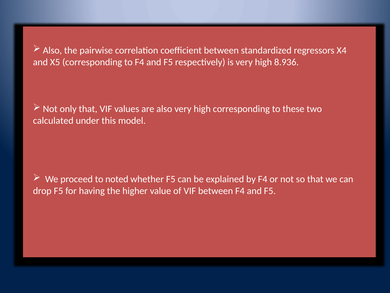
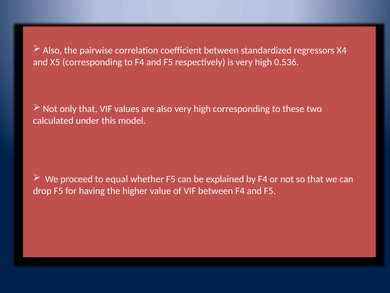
8.936: 8.936 -> 0.536 (286, 62)
noted: noted -> equal (117, 179)
